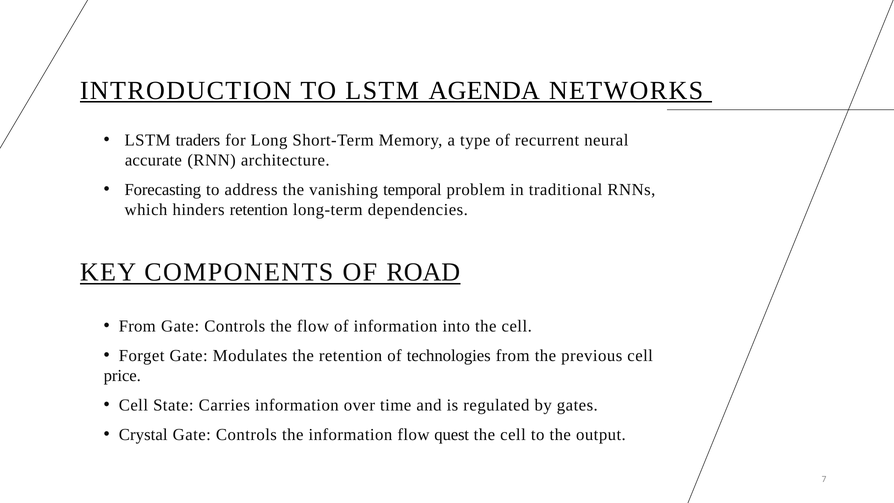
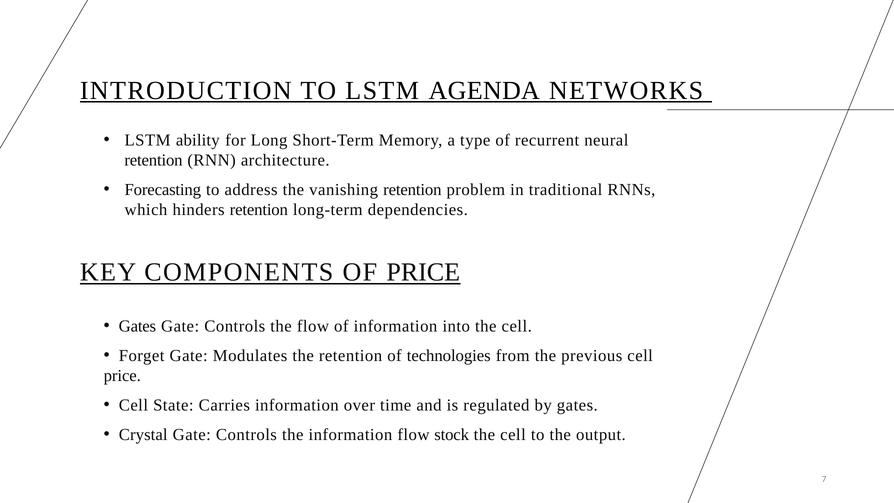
traders: traders -> ability (198, 140)
accurate: accurate -> retention (154, 160)
vanishing temporal: temporal -> retention (412, 190)
OF ROAD: ROAD -> PRICE (423, 272)
From: From -> Gates (137, 326)
quest: quest -> stock (452, 434)
